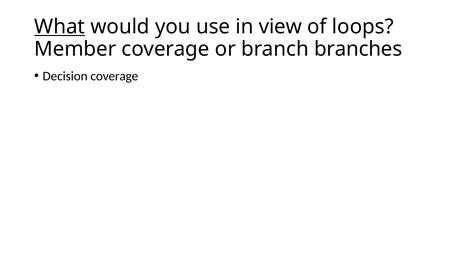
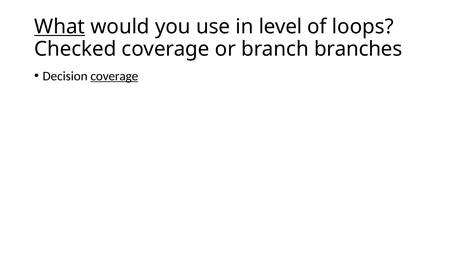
view: view -> level (280, 27)
Member: Member -> Checked (75, 49)
coverage underline: none -> present (114, 76)
